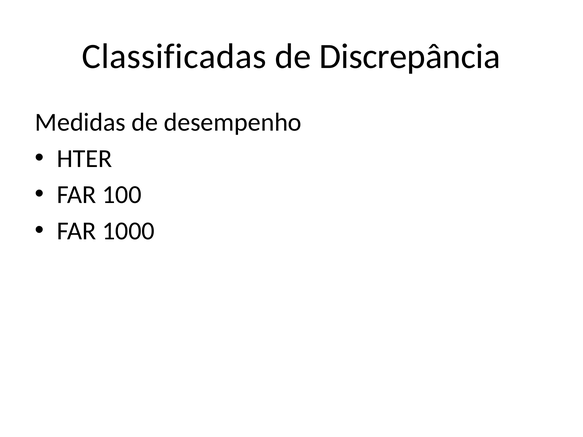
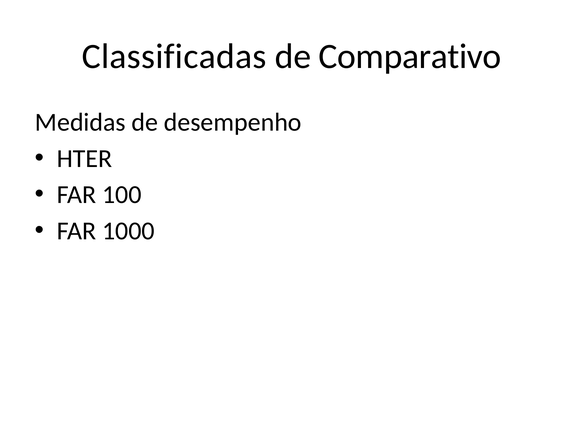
Discrepância: Discrepância -> Comparativo (410, 56)
